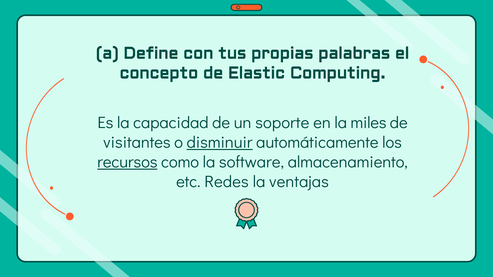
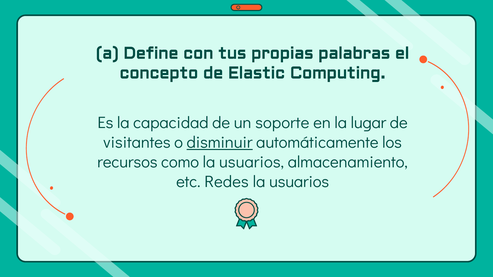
miles: miles -> lugar (368, 123)
recursos underline: present -> none (127, 162)
como la software: software -> usuarios (251, 162)
ventajas: ventajas -> usuarios (299, 182)
